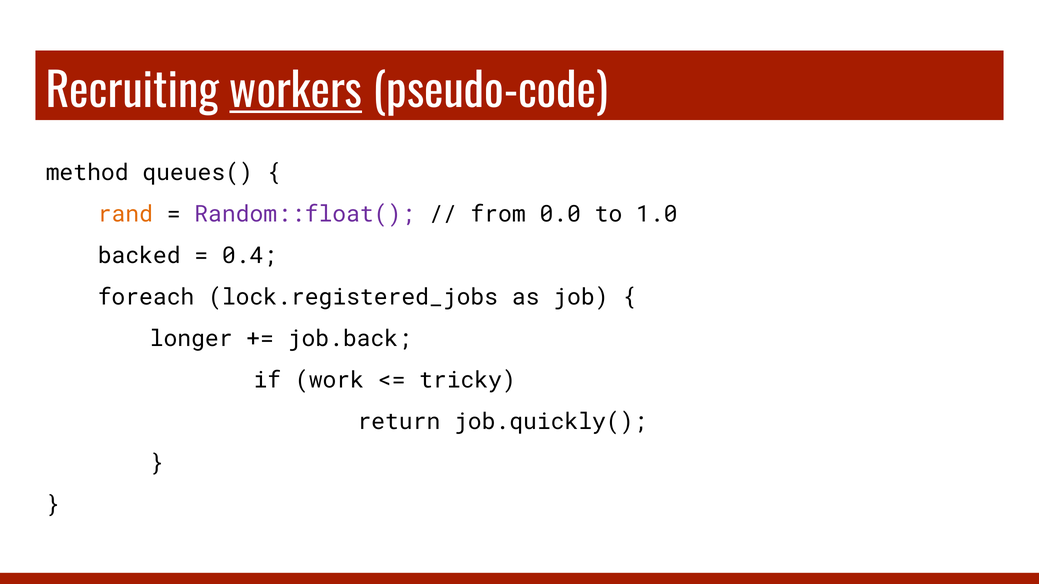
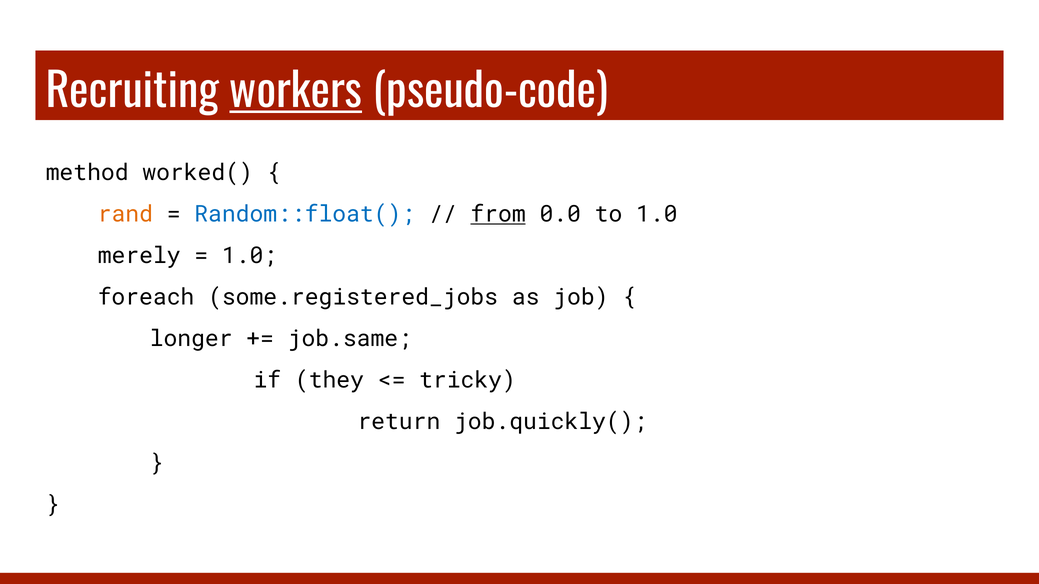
queues(: queues( -> worked( (198, 173)
Random::float( colour: purple -> blue (305, 214)
from underline: none -> present (498, 214)
backed: backed -> merely (139, 256)
0.4: 0.4 -> 1.0 (250, 256)
lock.registered_jobs: lock.registered_jobs -> some.registered_jobs (353, 297)
job.back: job.back -> job.same (350, 339)
work: work -> they (329, 380)
